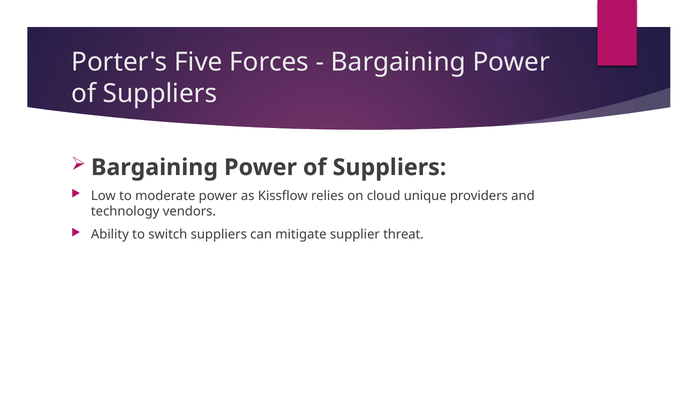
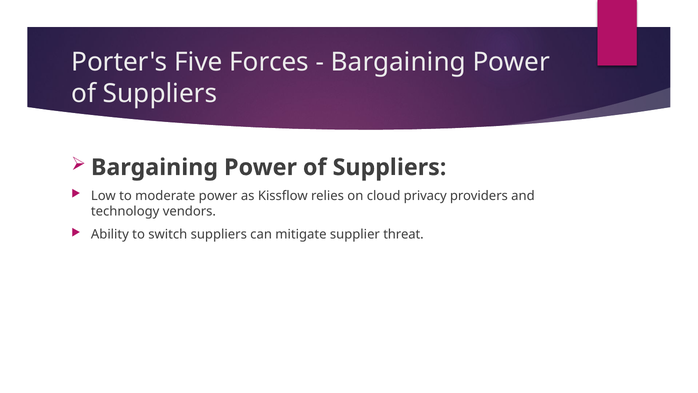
unique: unique -> privacy (425, 196)
